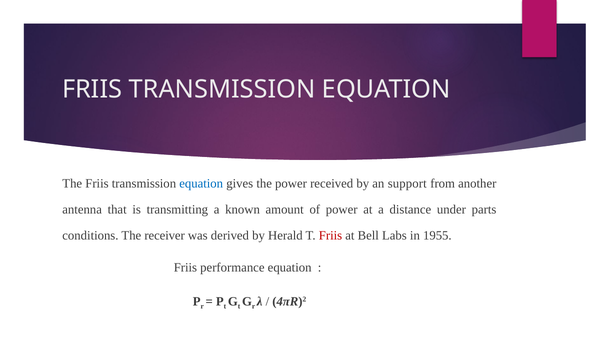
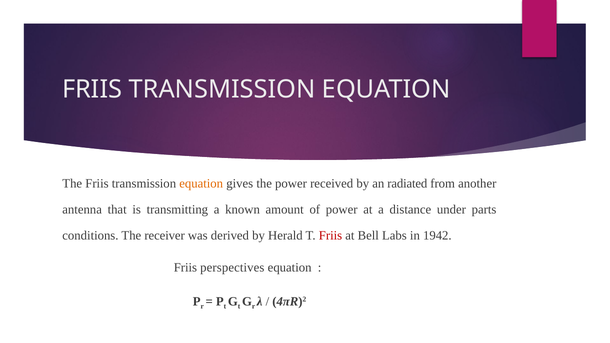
equation colour: blue -> orange (201, 184)
support: support -> radiated (407, 184)
1955: 1955 -> 1942 (437, 235)
performance: performance -> perspectives (232, 268)
